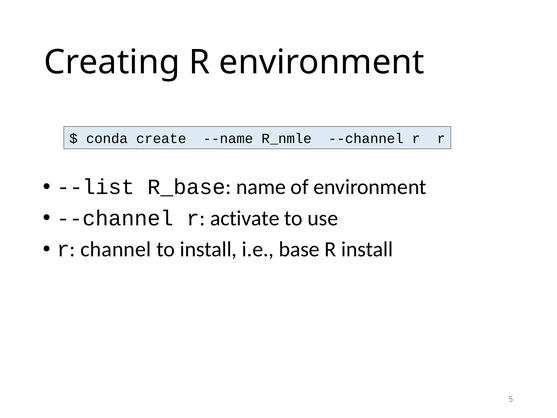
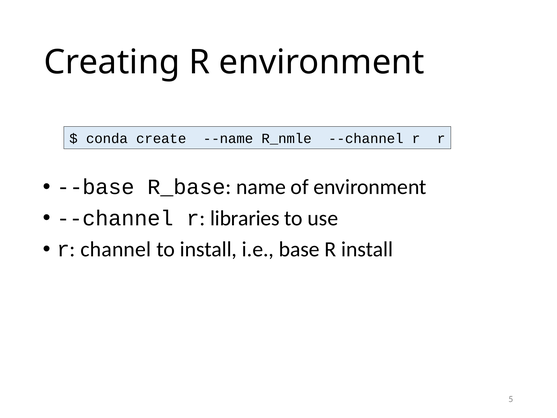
--list: --list -> --base (96, 187)
activate: activate -> libraries (245, 218)
